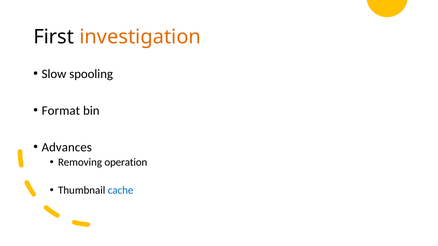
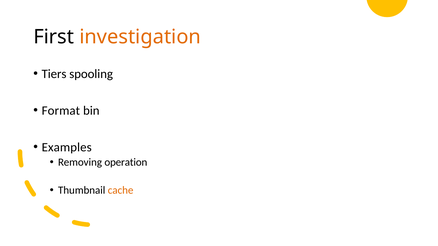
Slow: Slow -> Tiers (54, 74)
Advances: Advances -> Examples (67, 147)
cache colour: blue -> orange (121, 191)
